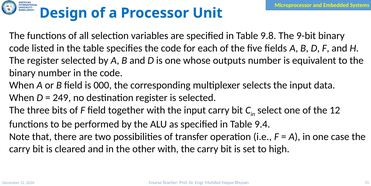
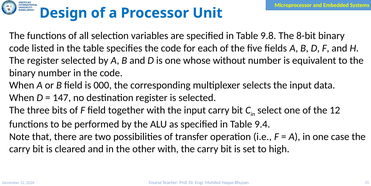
9-bit: 9-bit -> 8-bit (306, 36)
outputs: outputs -> without (229, 60)
249: 249 -> 147 (62, 97)
